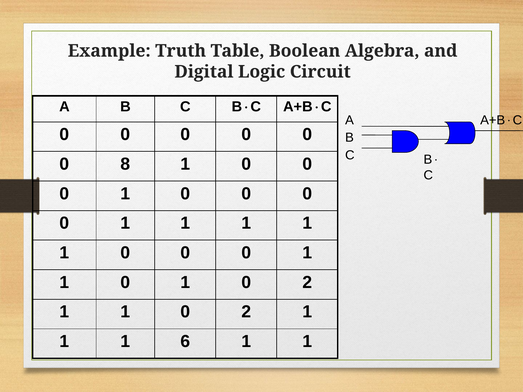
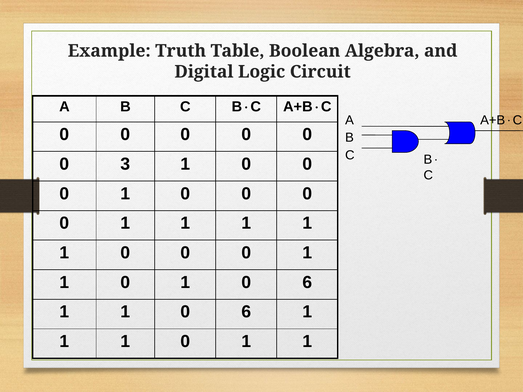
8: 8 -> 3 (125, 164)
0 1 0 2: 2 -> 6 (307, 283)
1 1 0 2: 2 -> 6 (246, 312)
6: 6 -> 0 (185, 342)
